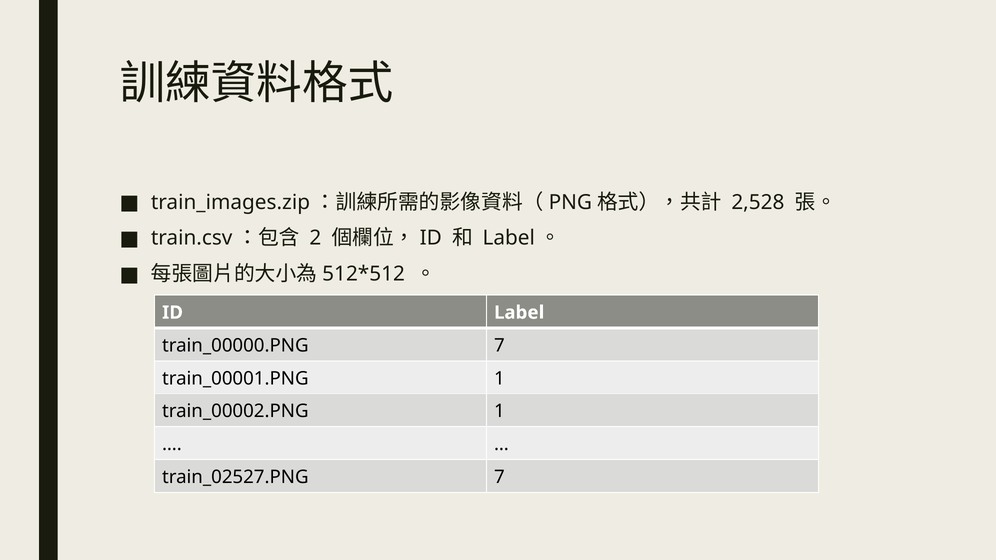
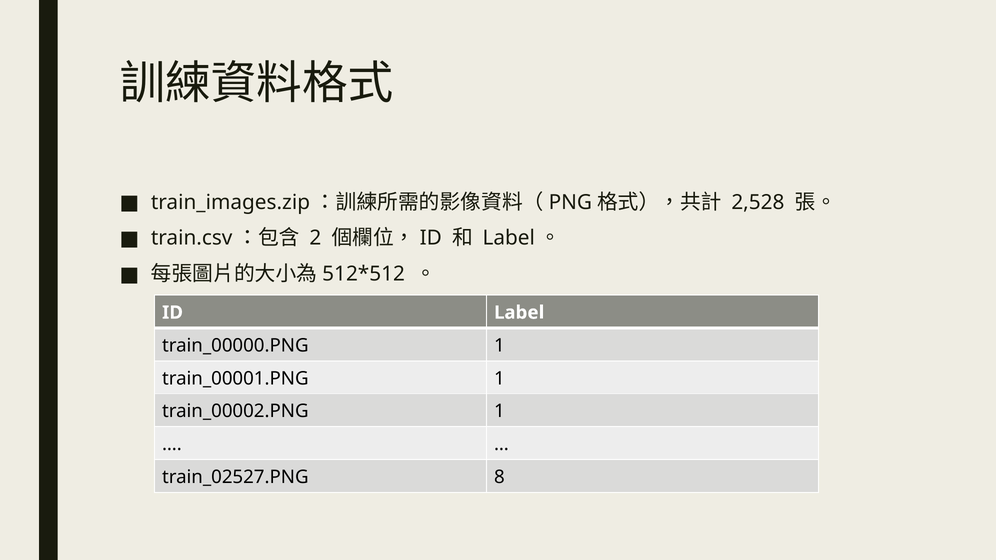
7: 7 -> 1 (499, 346)
7: 7 -> 8 (499, 477)
